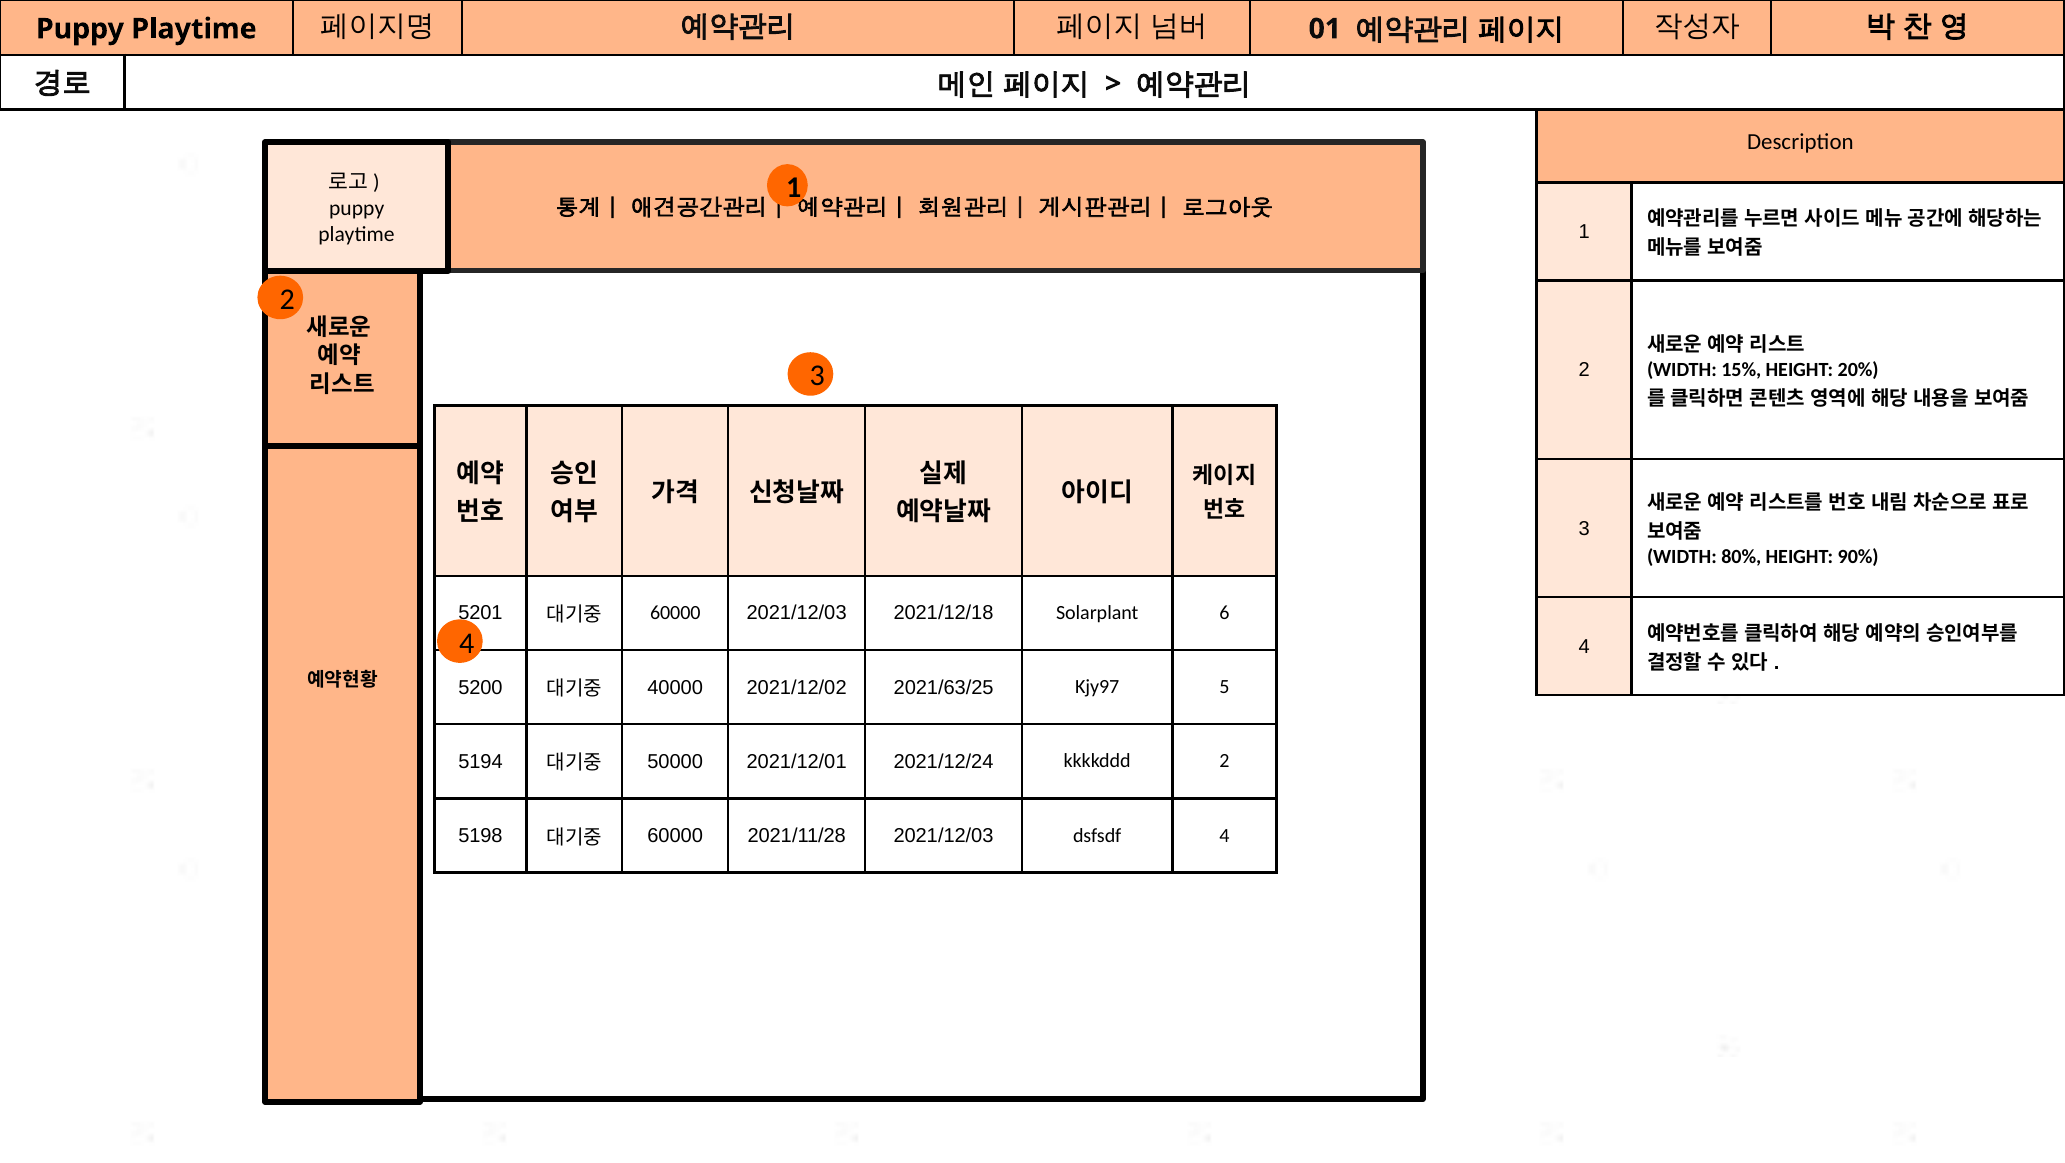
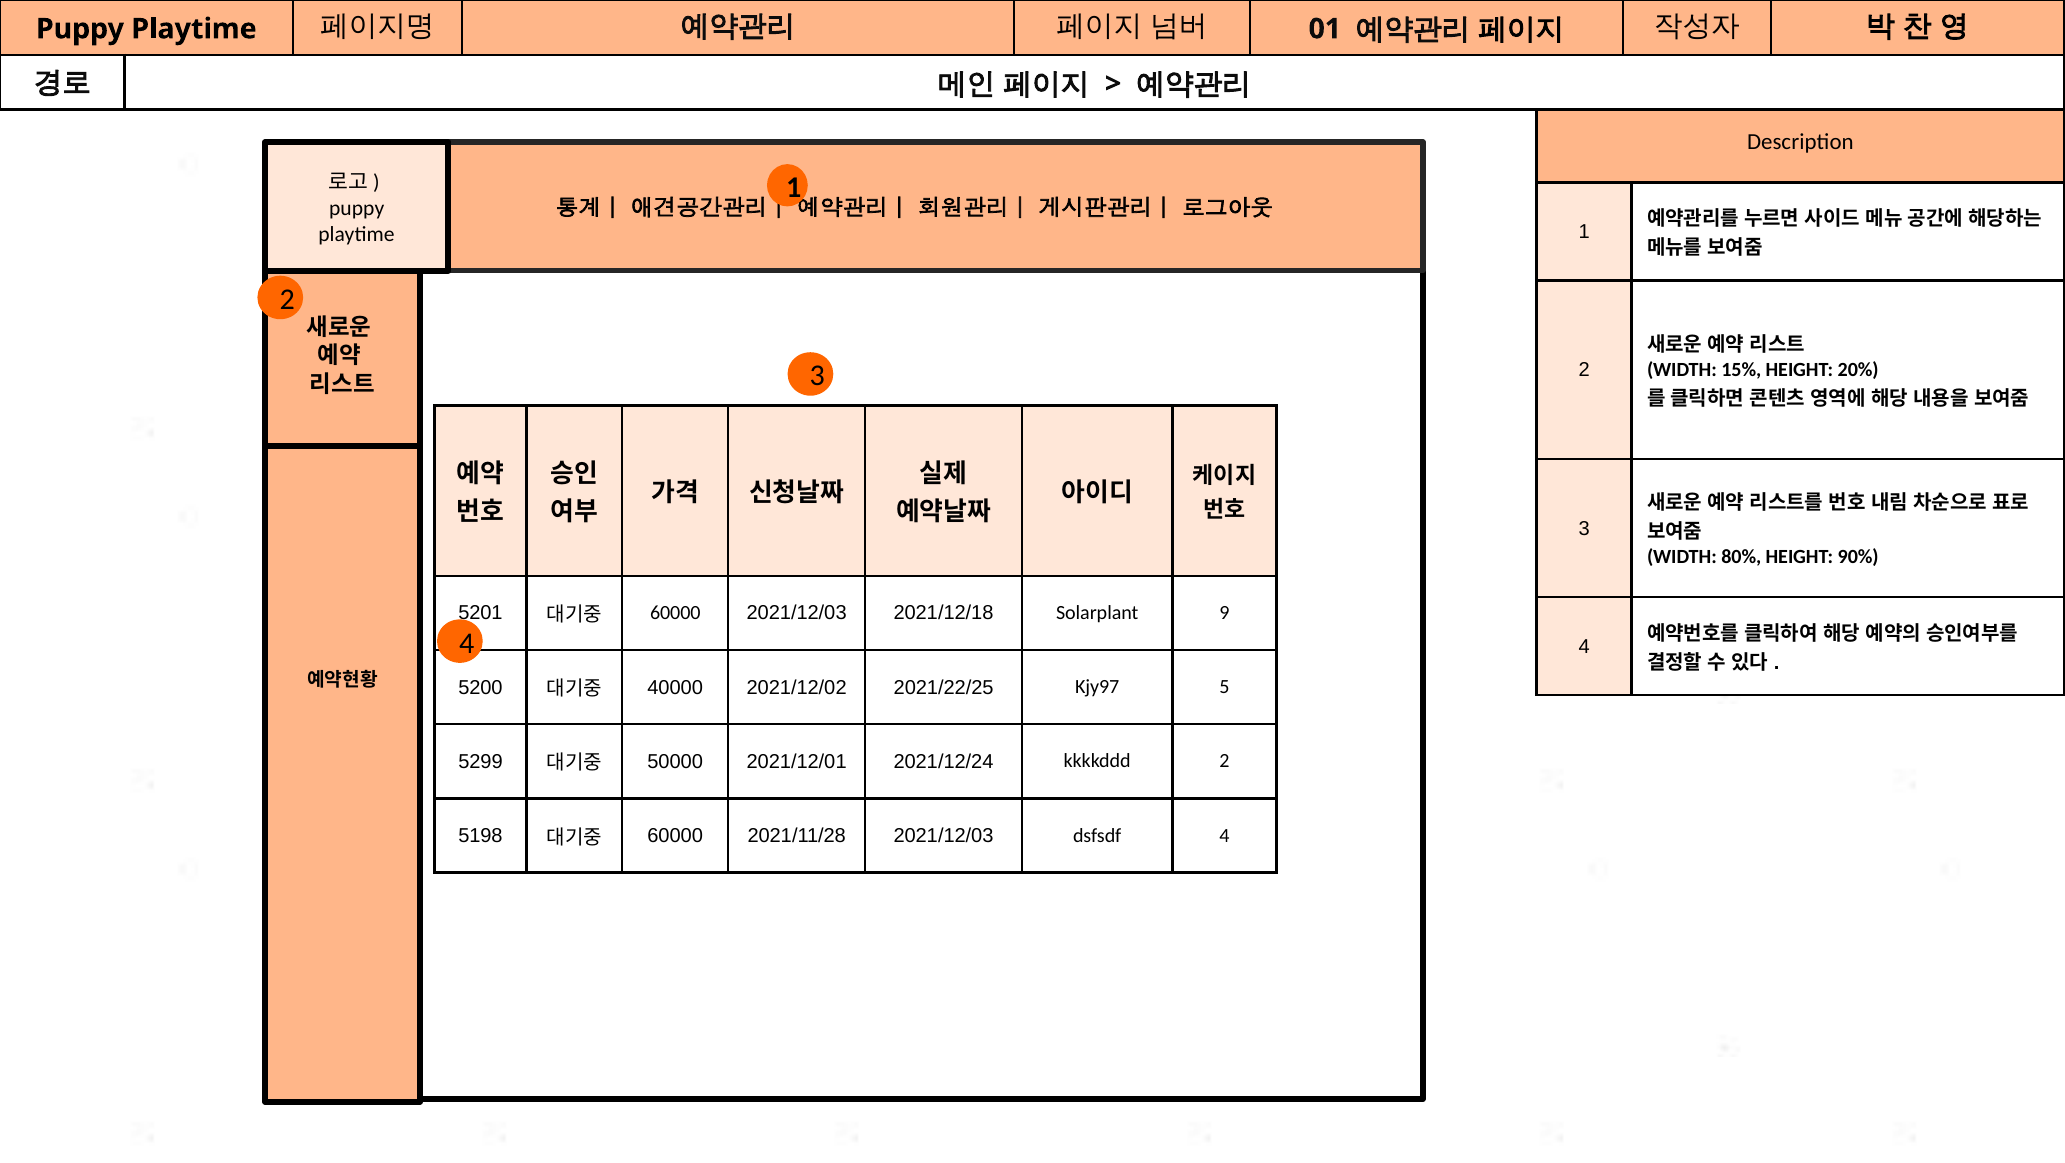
6: 6 -> 9 (1225, 613)
2021/63/25: 2021/63/25 -> 2021/22/25 (944, 687)
5194: 5194 -> 5299 (481, 761)
